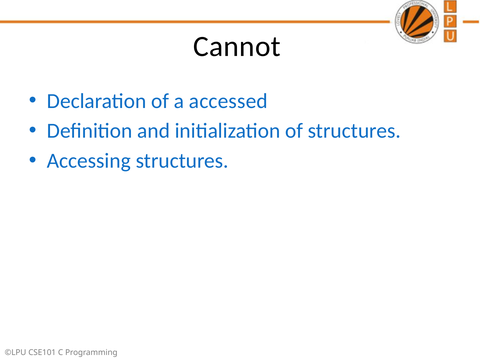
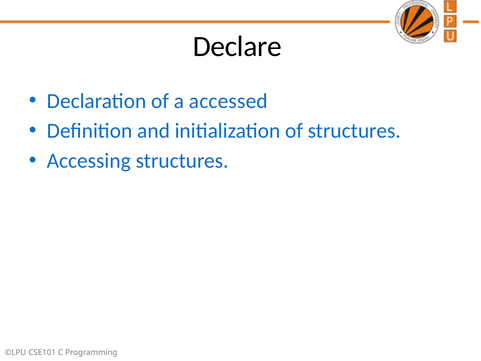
Cannot: Cannot -> Declare (237, 47)
